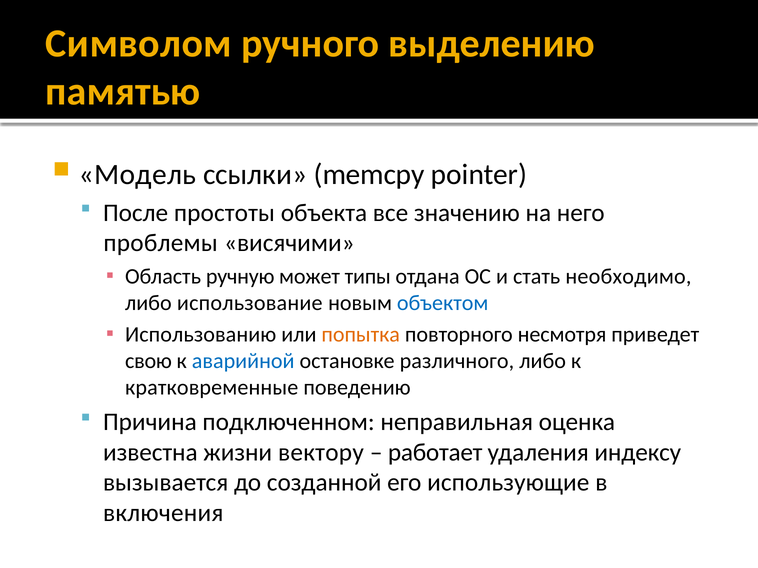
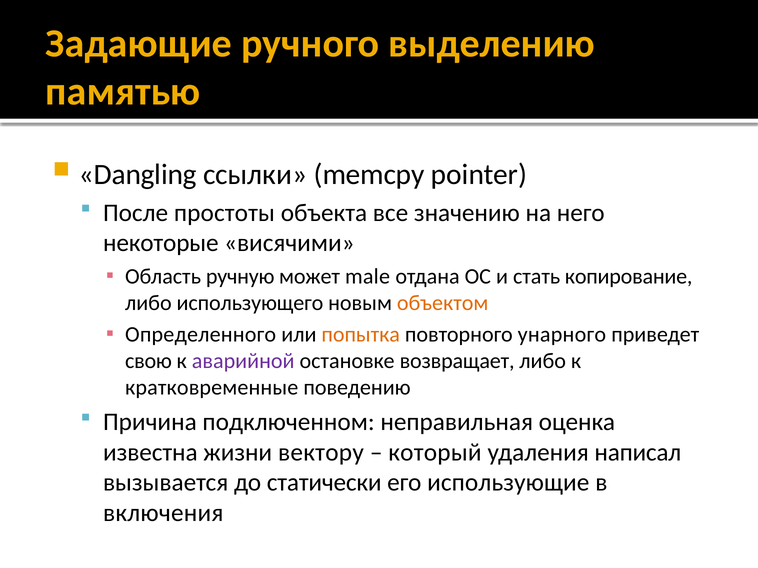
Символом: Символом -> Задающие (139, 44)
Модель: Модель -> Dangling (138, 174)
проблемы: проблемы -> некоторые (161, 243)
типы: типы -> male (368, 277)
необходимо: необходимо -> копирование (629, 277)
использование: использование -> использующего (250, 303)
объектом colour: blue -> orange (443, 303)
Использованию: Использованию -> Определенного (201, 335)
несмотря: несмотря -> унарного (562, 335)
аварийной colour: blue -> purple (243, 361)
различного: различного -> возвращает (457, 361)
работает: работает -> который (435, 453)
индексу: индексу -> написал (638, 453)
созданной: созданной -> статически (324, 483)
